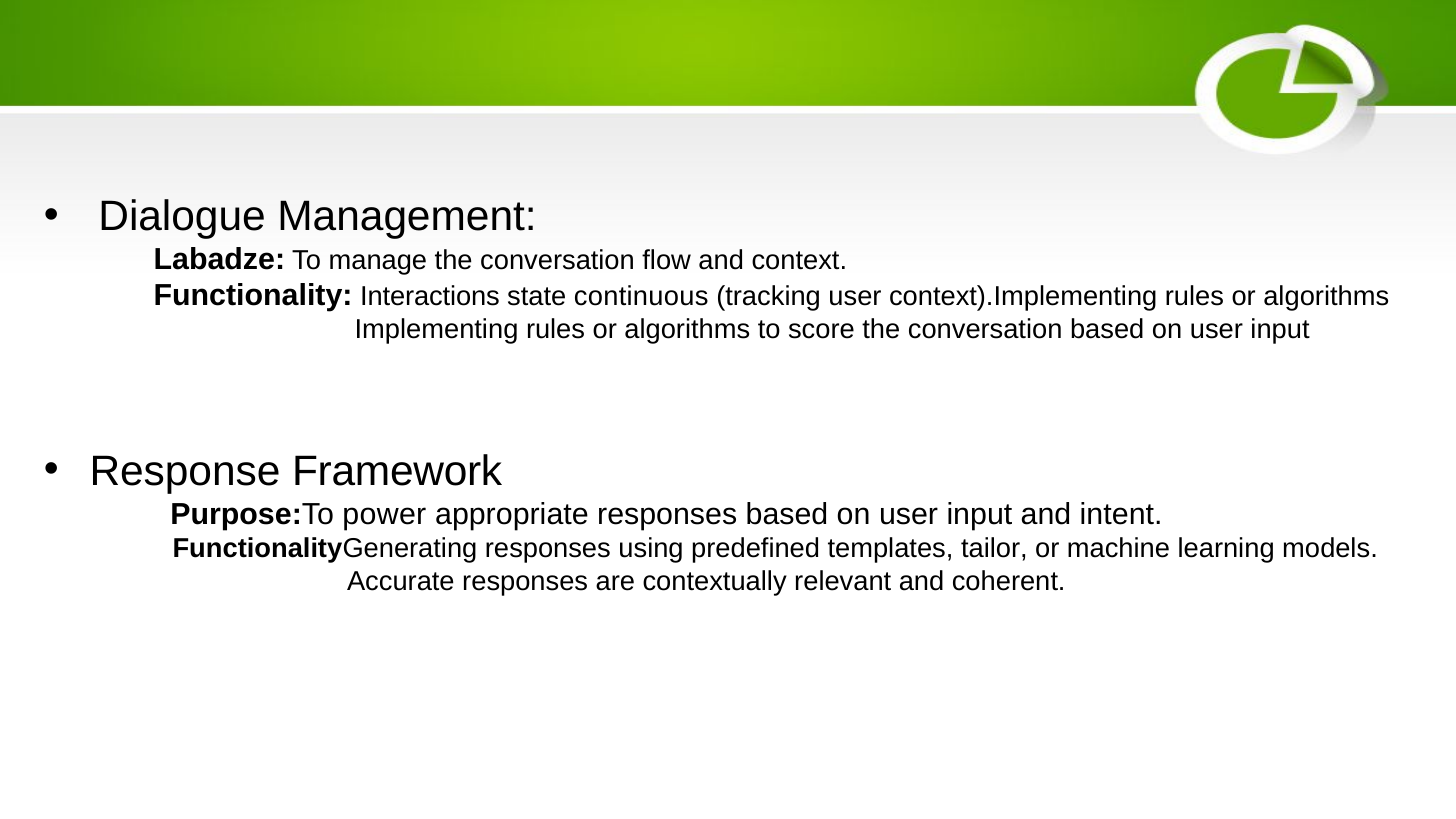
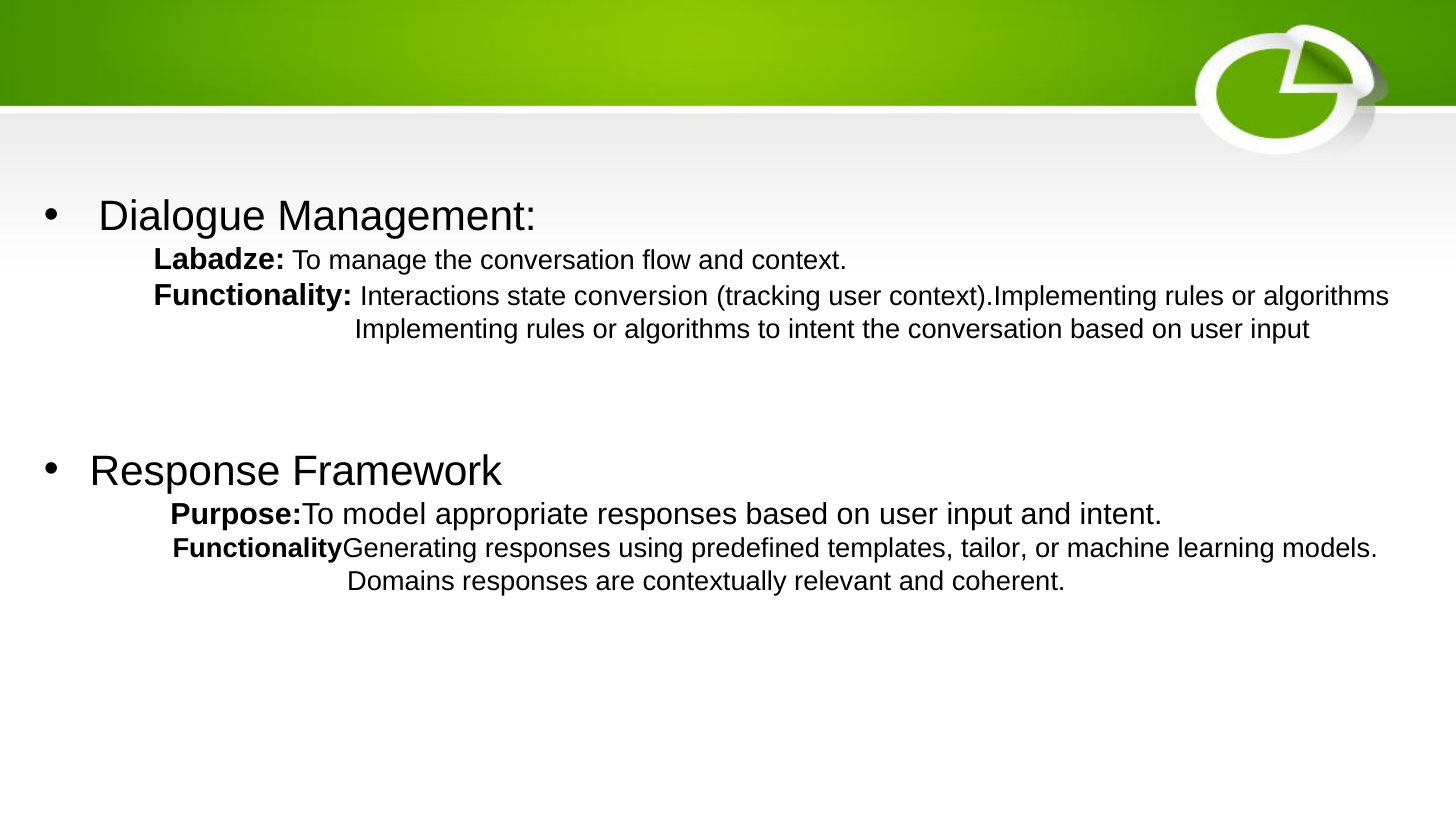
continuous: continuous -> conversion (641, 297)
to score: score -> intent (821, 330)
power: power -> model (384, 514)
Accurate: Accurate -> Domains (401, 581)
